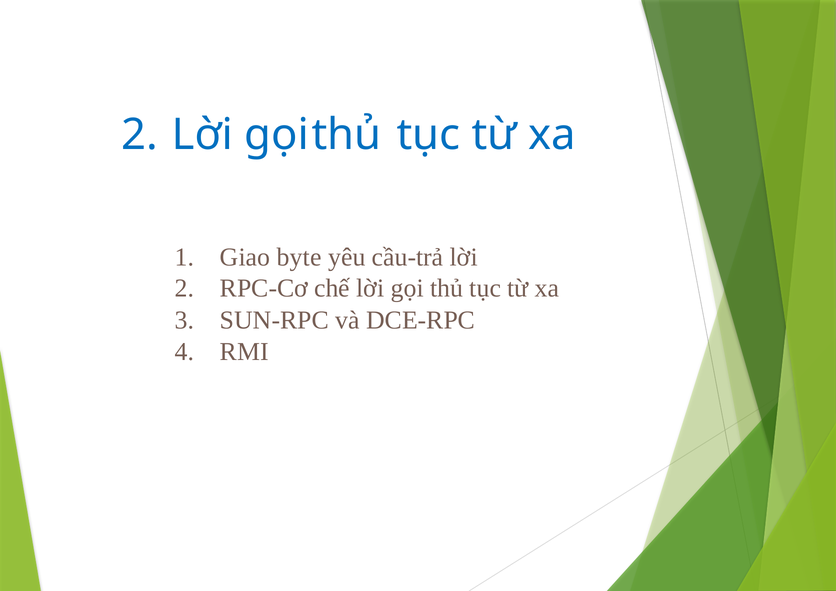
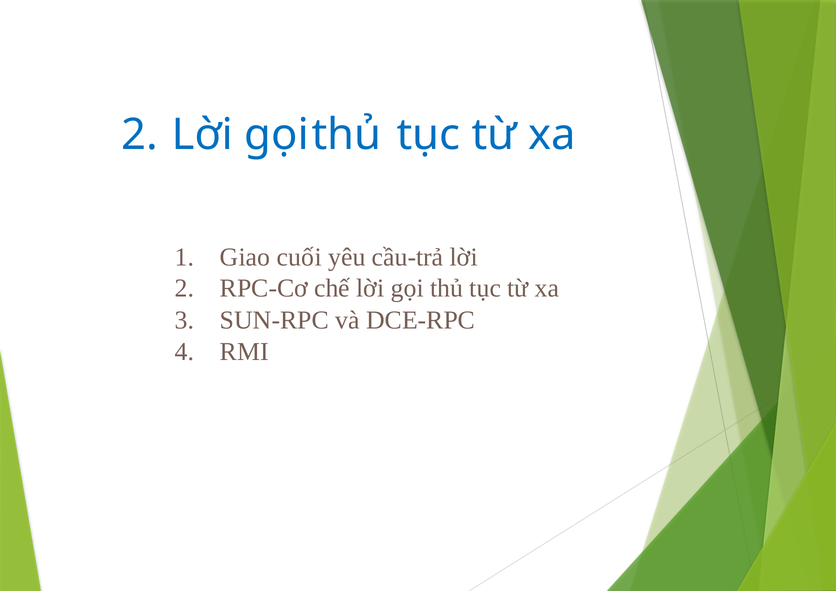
byte: byte -> cuối (299, 257)
